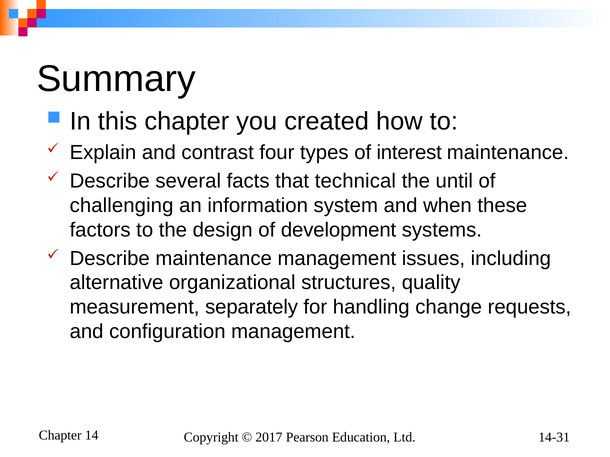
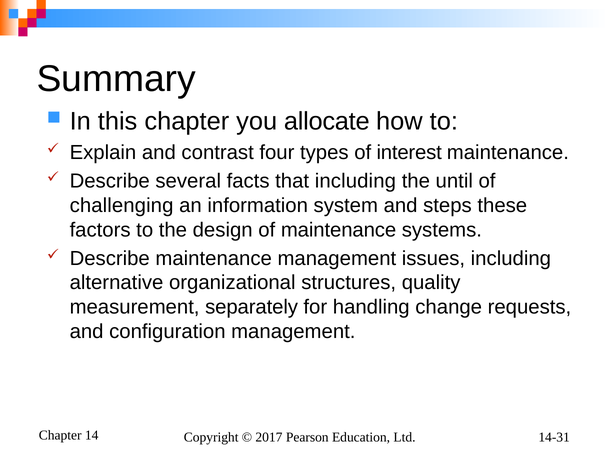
created: created -> allocate (327, 122)
that technical: technical -> including (355, 181)
when: when -> steps (447, 206)
of development: development -> maintenance (339, 230)
